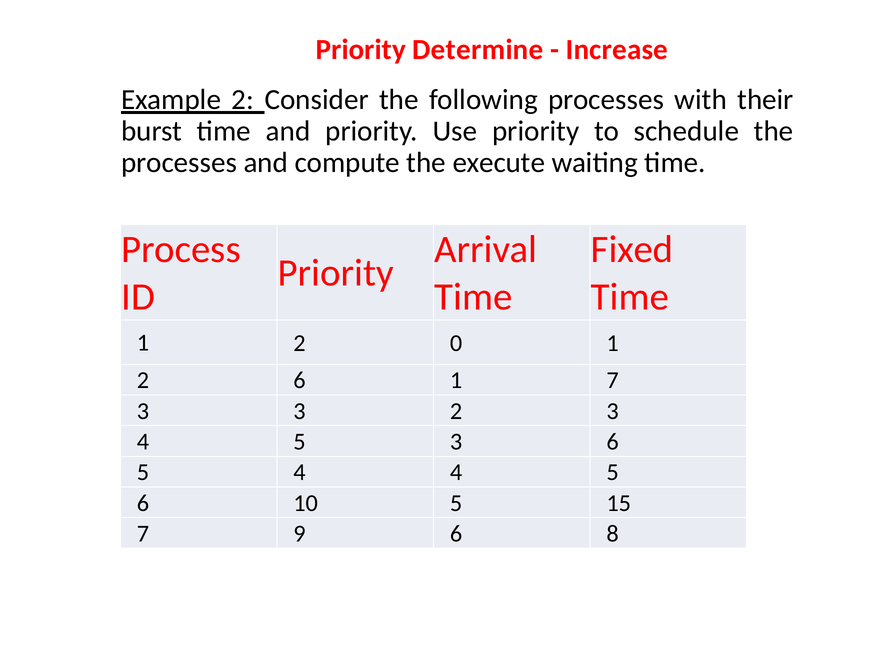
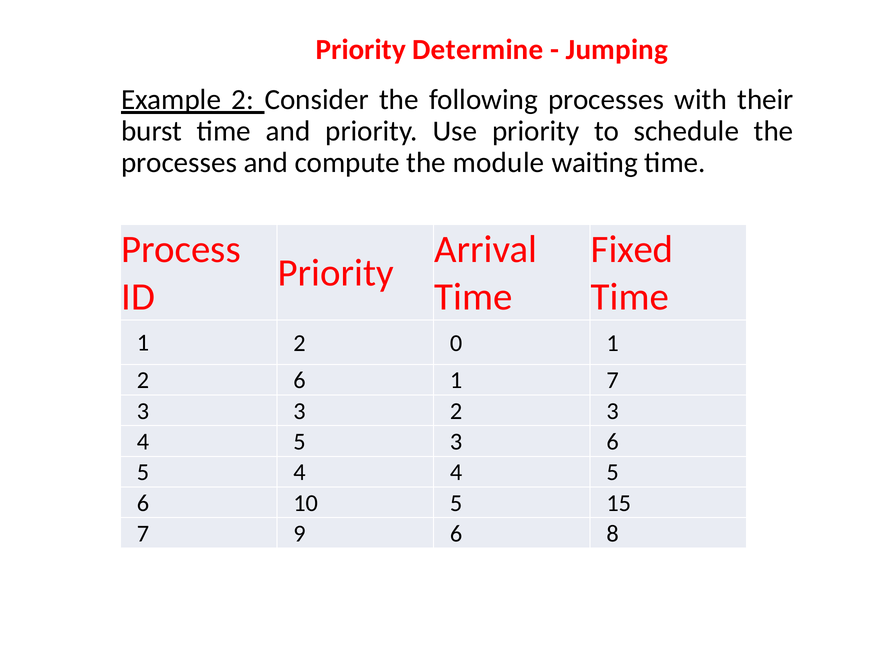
Increase: Increase -> Jumping (617, 49)
execute: execute -> module (499, 163)
